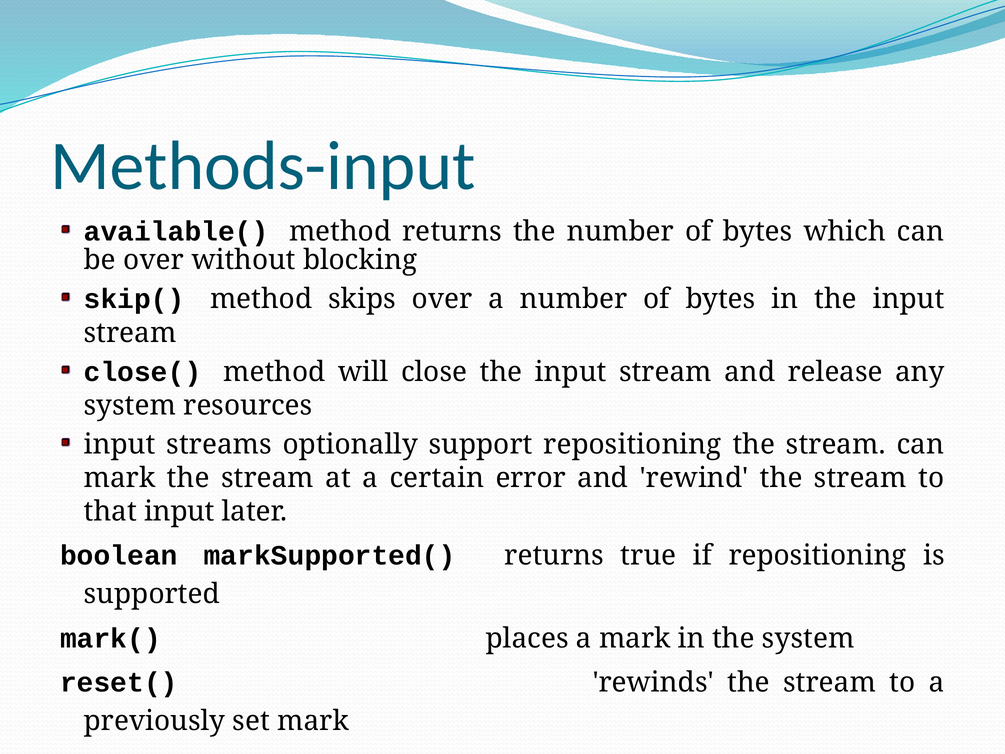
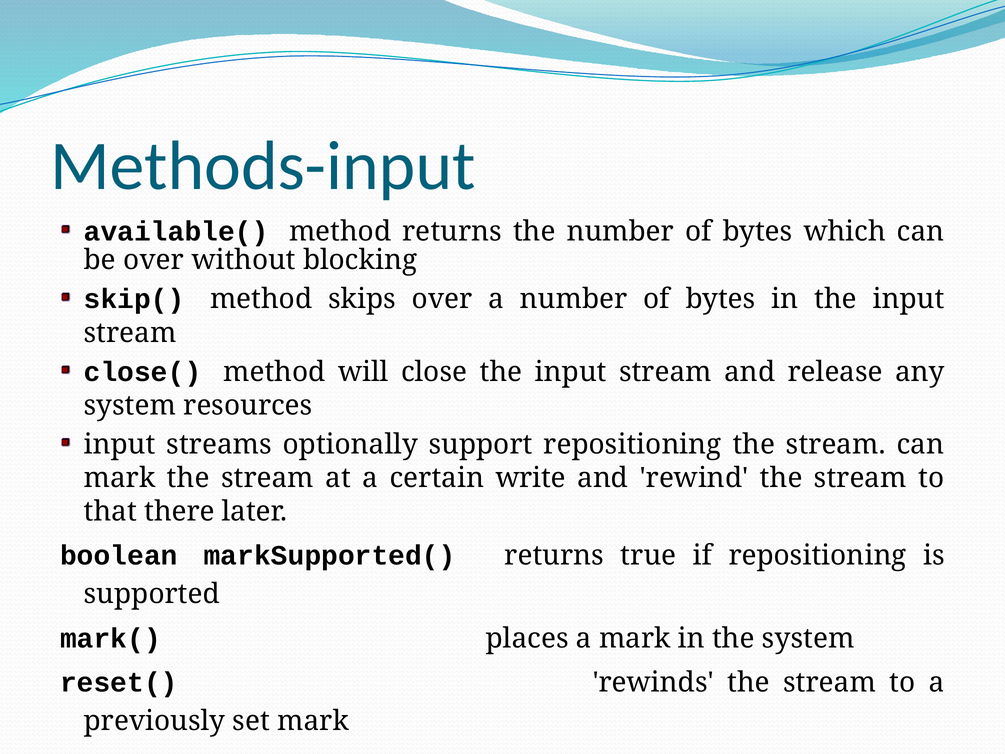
error: error -> write (531, 478)
that input: input -> there (179, 511)
